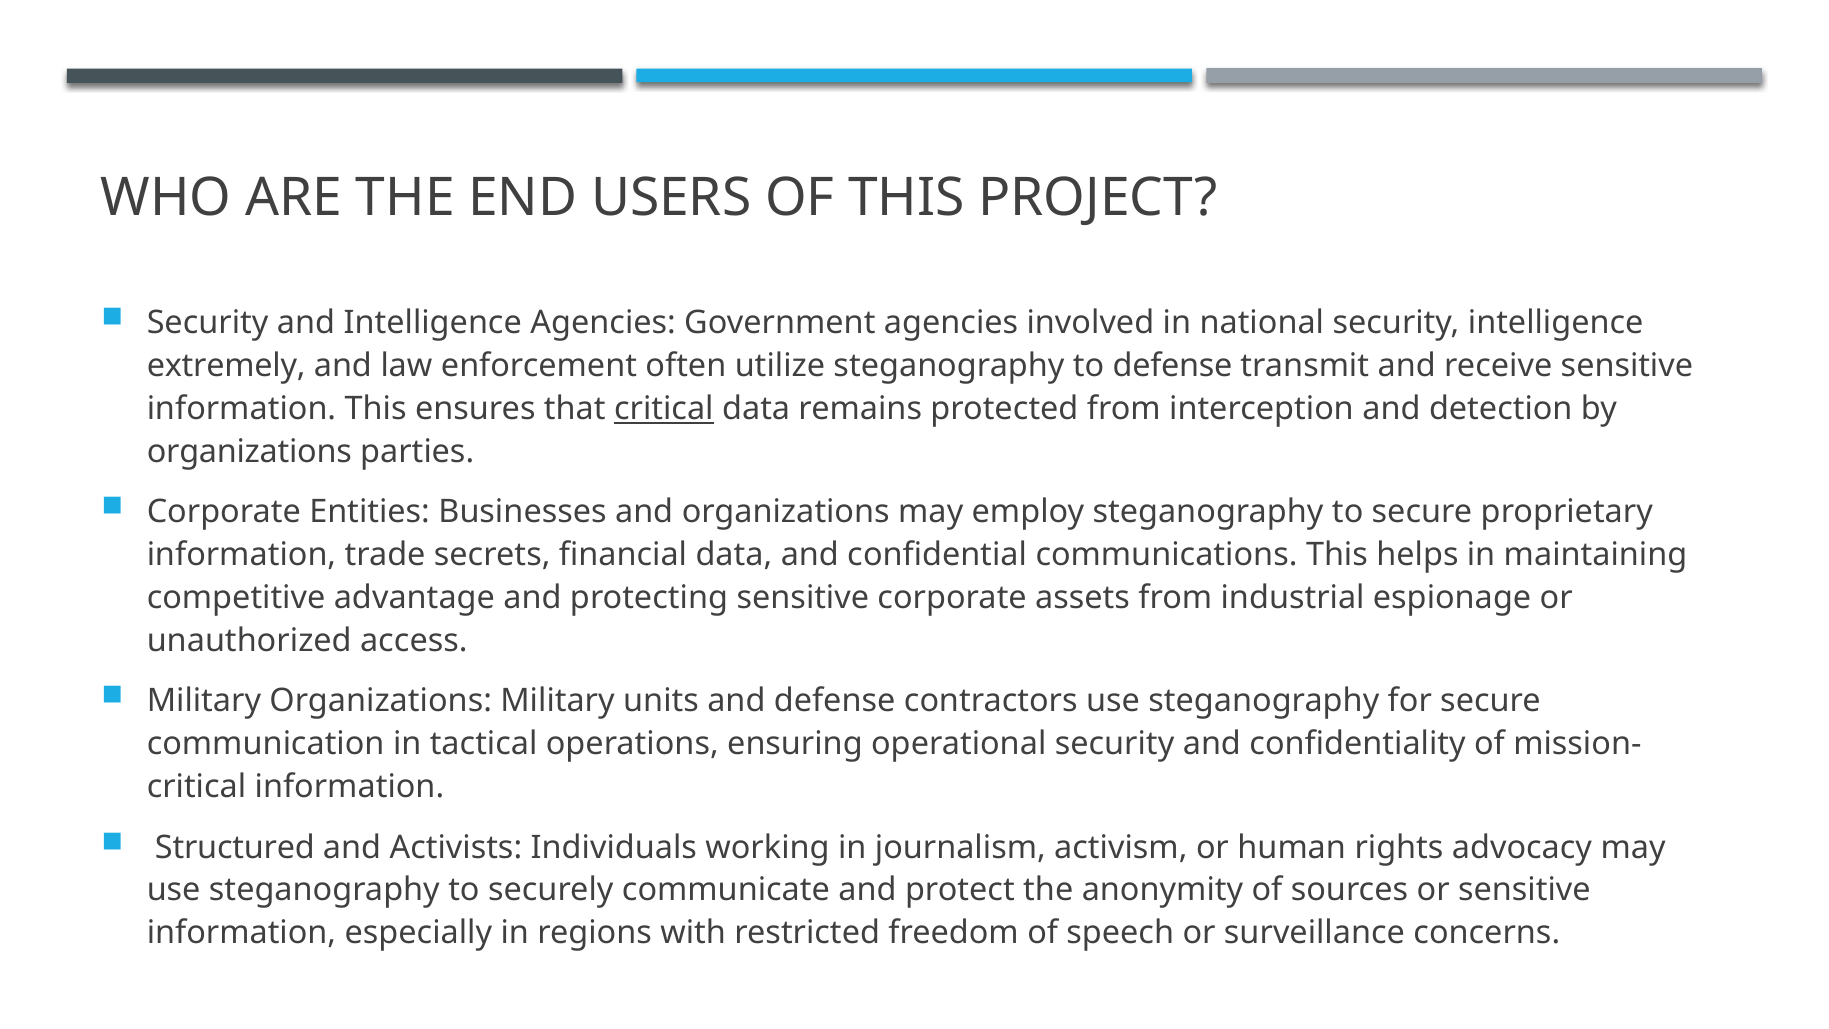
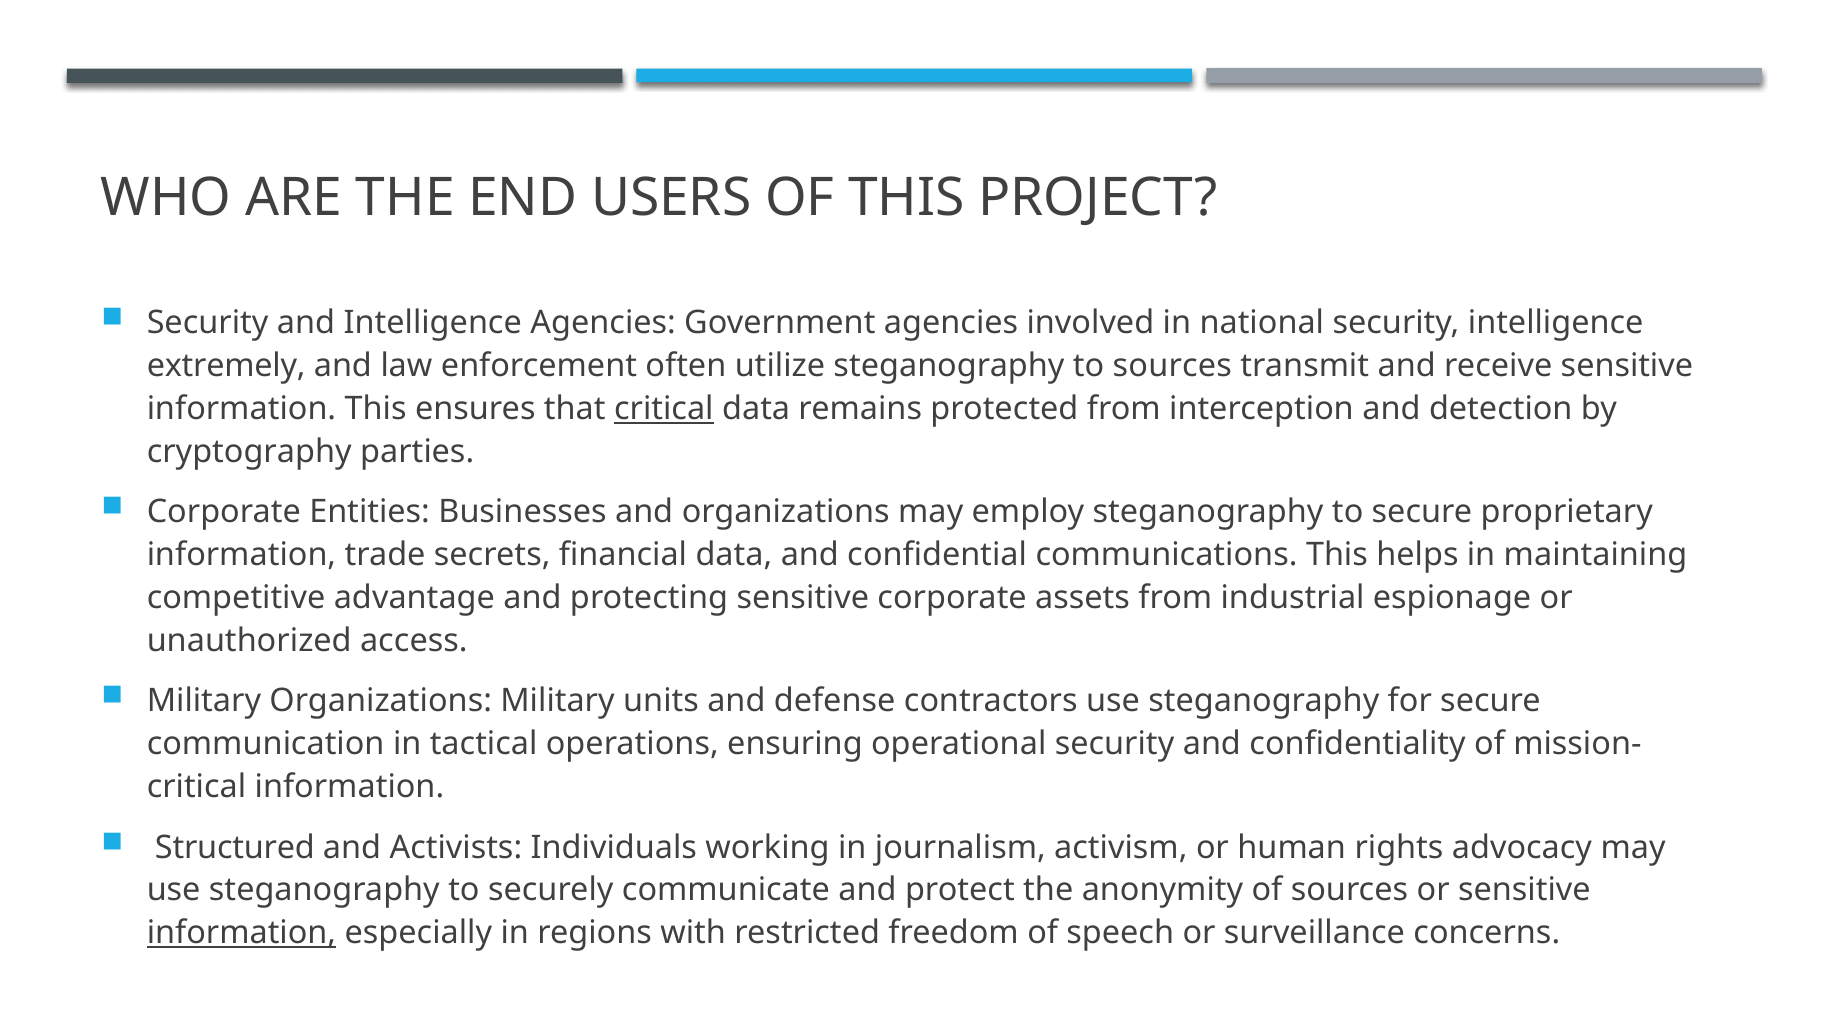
to defense: defense -> sources (1172, 366)
organizations: organizations -> cryptography (249, 451)
information underline: none -> present (241, 933)
